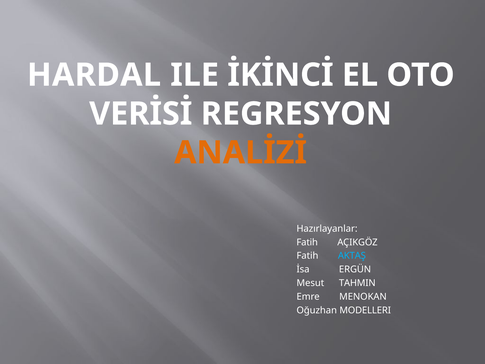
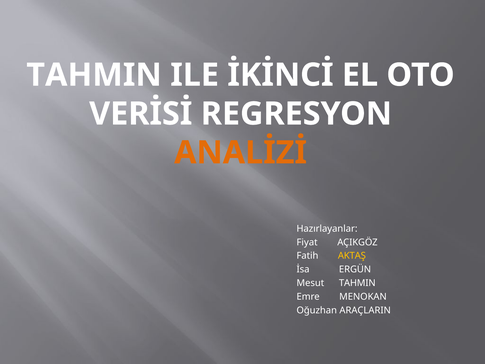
HARDAL: HARDAL -> TAHMIN (94, 75)
Fatih: Fatih -> Fiyat (307, 242)
AKTAŞ colour: light blue -> yellow (352, 256)
MODELLERI: MODELLERI -> ARAÇLARIN (365, 310)
